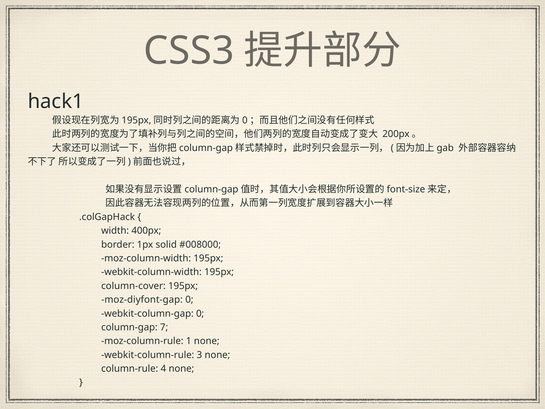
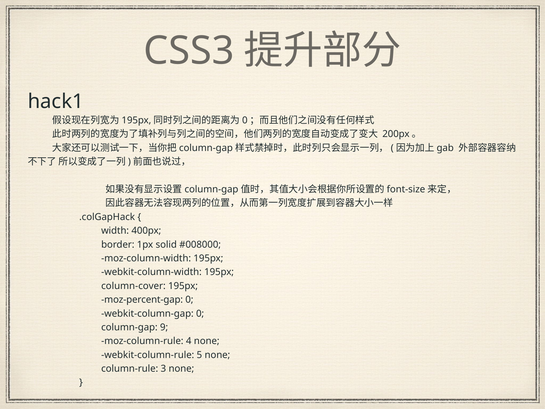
moz-diyfont-gap: moz-diyfont-gap -> moz-percent-gap (142, 300)
7: 7 -> 9 (164, 327)
1: 1 -> 4 (189, 341)
3: 3 -> 5 (199, 355)
4: 4 -> 3 (163, 368)
